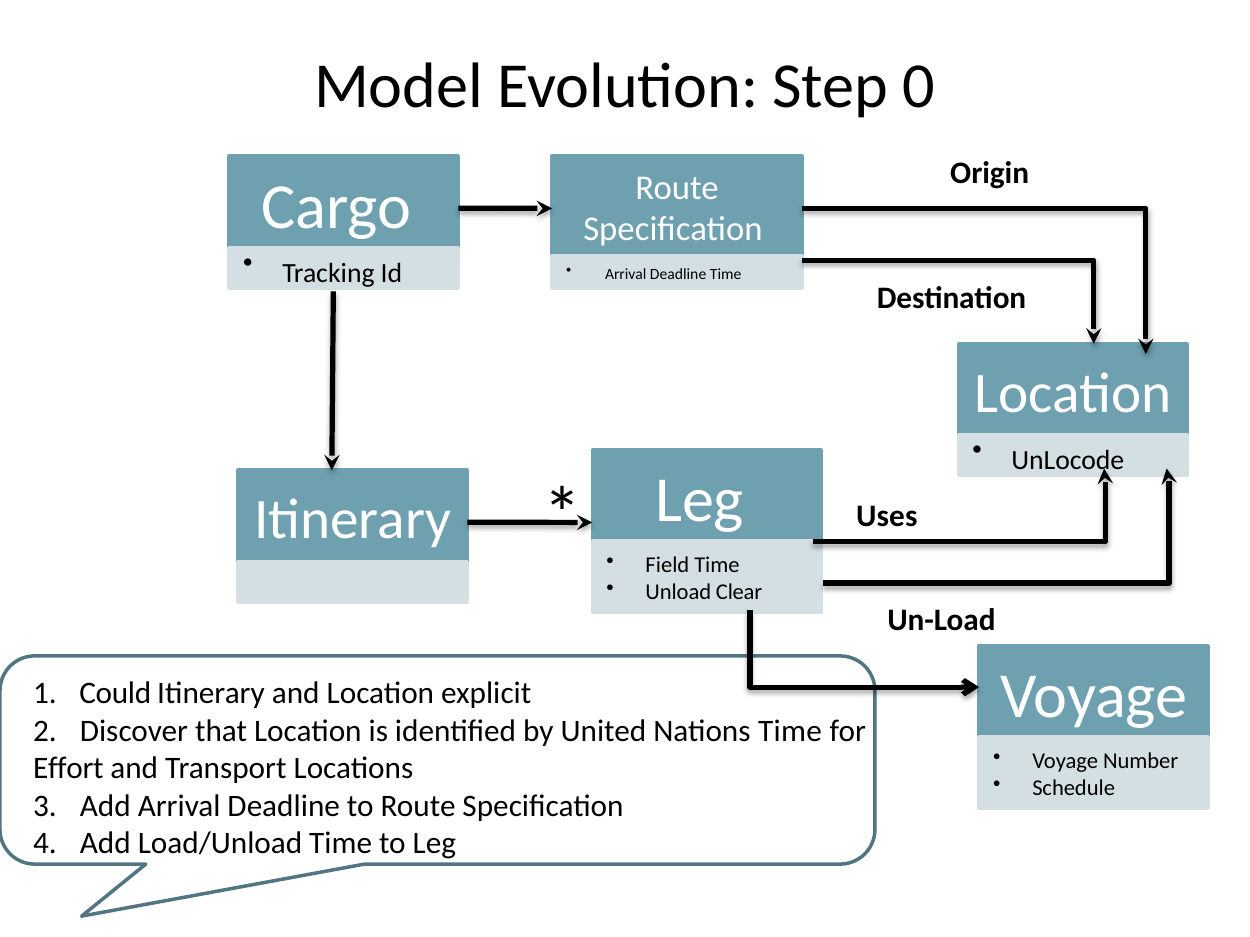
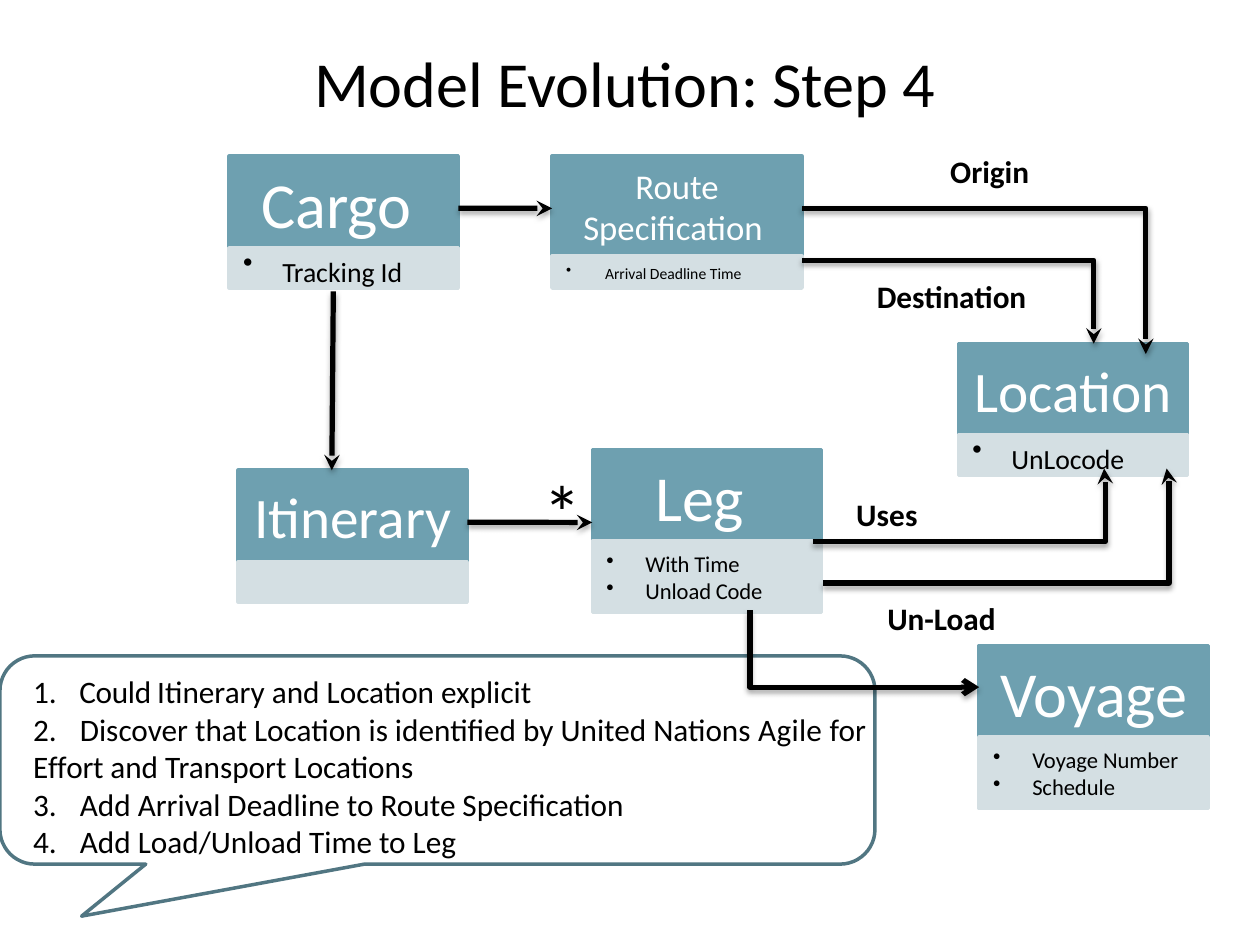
Step 0: 0 -> 4 (919, 87)
Field: Field -> With (667, 565)
Clear: Clear -> Code (739, 592)
Nations Time: Time -> Agile (790, 731)
